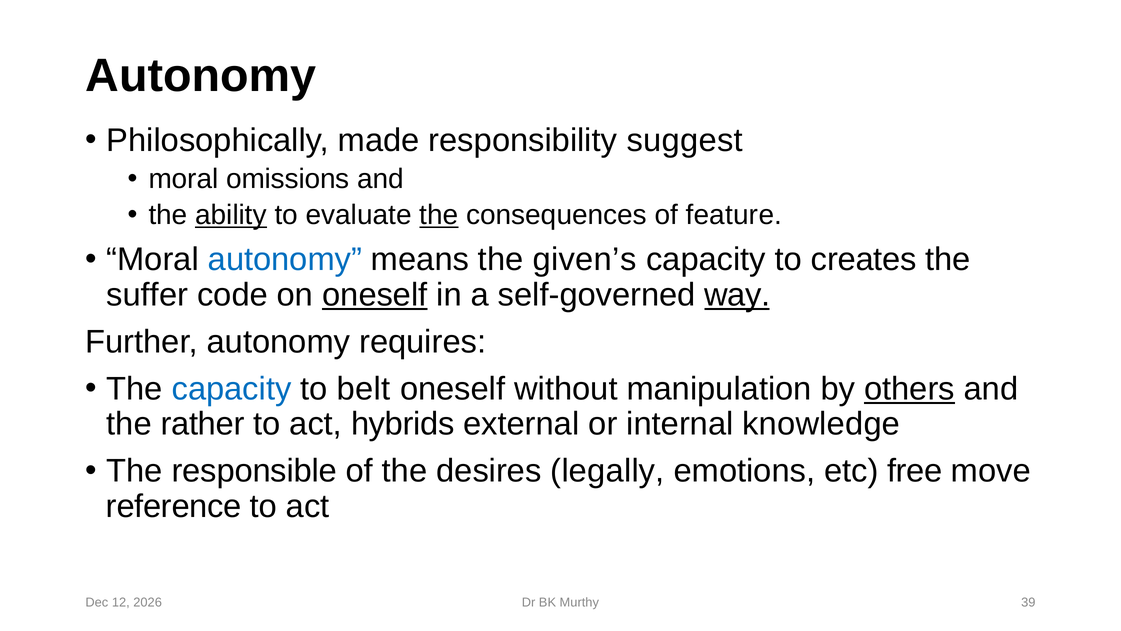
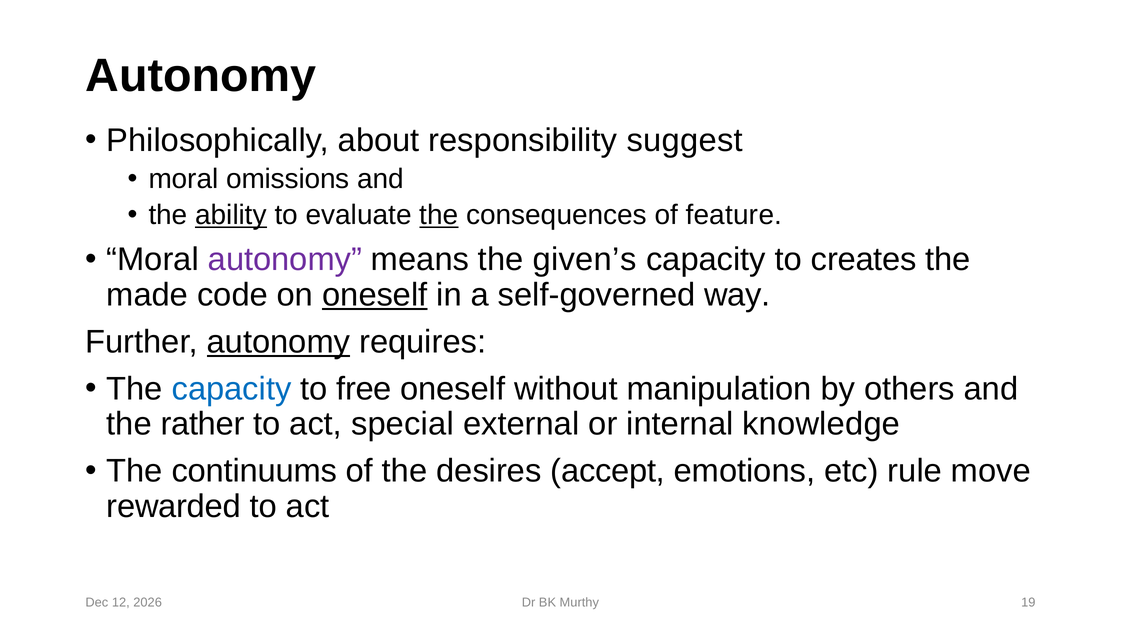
made: made -> about (379, 140)
autonomy colour: blue -> purple (285, 259)
suffer: suffer -> made (147, 295)
way underline: present -> none (737, 295)
autonomy underline: none -> present (278, 342)
belt: belt -> free (364, 389)
others underline: present -> none (909, 389)
hybrids: hybrids -> special (403, 424)
responsible: responsible -> continuums (254, 471)
legally: legally -> accept (608, 471)
free: free -> rule (915, 471)
reference: reference -> rewarded (174, 506)
39: 39 -> 19 (1028, 602)
